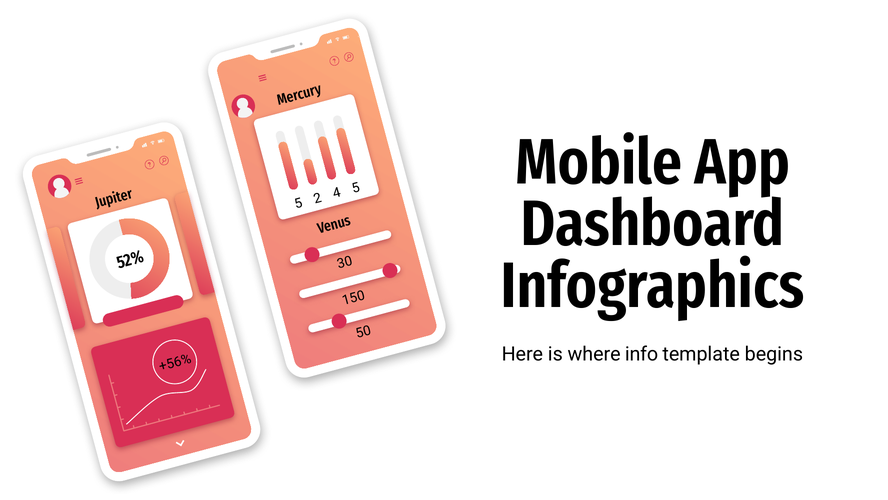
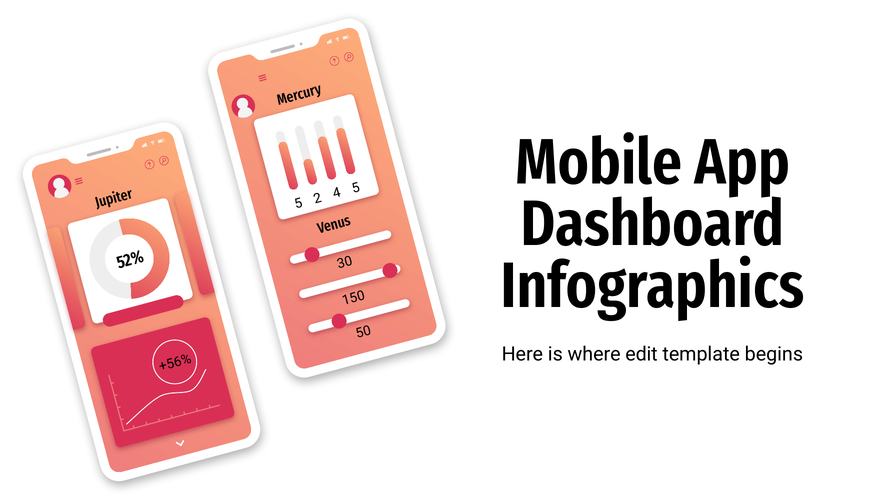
info: info -> edit (642, 354)
